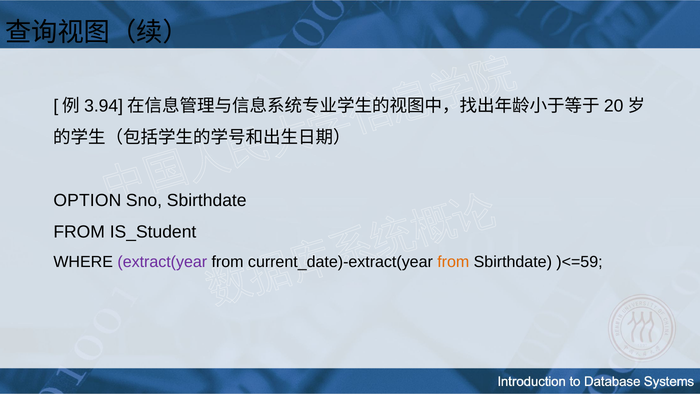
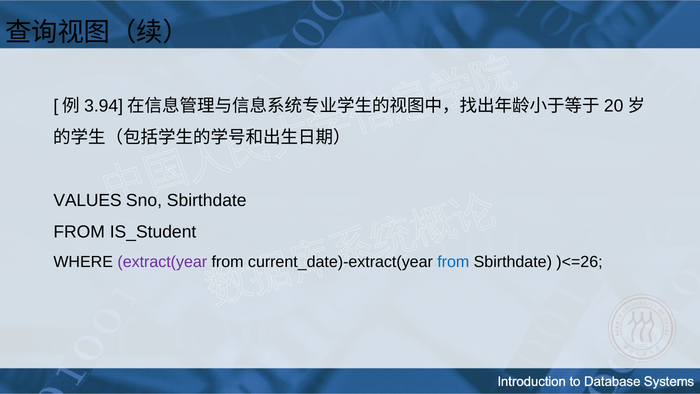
OPTION: OPTION -> VALUES (88, 200)
from colour: orange -> blue (453, 262)
)<=59: )<=59 -> )<=26 (579, 262)
